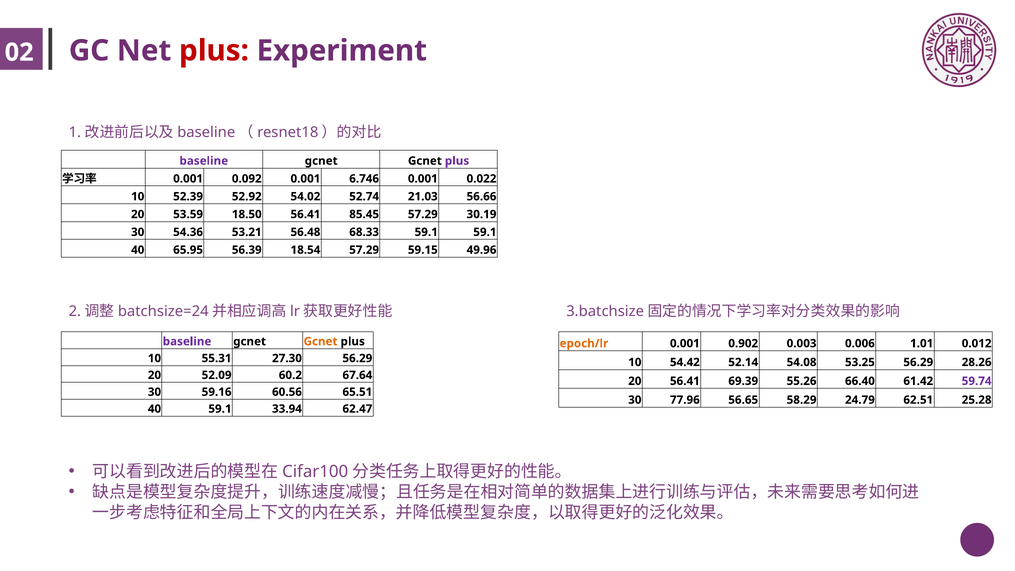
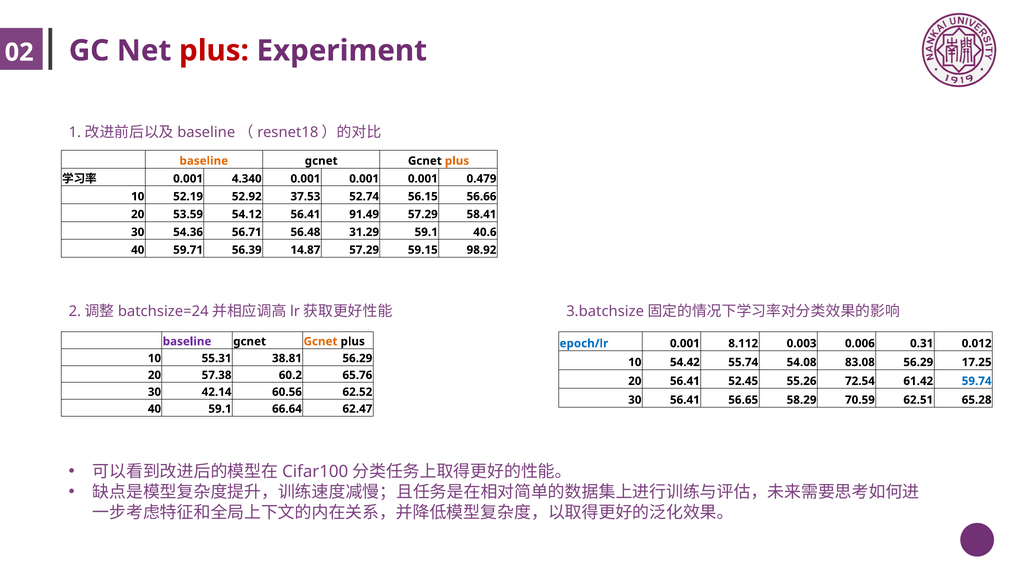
baseline colour: purple -> orange (204, 161)
plus colour: purple -> orange (457, 161)
0.092: 0.092 -> 4.340 (247, 179)
6.746: 6.746 -> 0.001 (364, 179)
0.022: 0.022 -> 0.479 (482, 179)
52.39: 52.39 -> 52.19 (188, 196)
54.02: 54.02 -> 37.53 (305, 196)
21.03: 21.03 -> 56.15 (423, 196)
18.50: 18.50 -> 54.12 (247, 214)
85.45: 85.45 -> 91.49 (364, 214)
30.19: 30.19 -> 58.41 (482, 214)
53.21: 53.21 -> 56.71 (247, 232)
68.33: 68.33 -> 31.29 (364, 232)
59.1 59.1: 59.1 -> 40.6 (485, 232)
65.95: 65.95 -> 59.71 (188, 250)
18.54: 18.54 -> 14.87 (305, 250)
49.96: 49.96 -> 98.92 (482, 250)
epoch/lr colour: orange -> blue (584, 343)
0.902: 0.902 -> 8.112 (743, 343)
1.01: 1.01 -> 0.31 (922, 343)
27.30: 27.30 -> 38.81 (287, 358)
52.14: 52.14 -> 55.74 (743, 362)
53.25: 53.25 -> 83.08 (860, 362)
28.26: 28.26 -> 17.25 (977, 362)
52.09: 52.09 -> 57.38 (217, 375)
67.64: 67.64 -> 65.76 (357, 375)
69.39: 69.39 -> 52.45 (743, 381)
66.40: 66.40 -> 72.54 (860, 381)
59.74 colour: purple -> blue (977, 381)
59.16: 59.16 -> 42.14 (217, 392)
65.51: 65.51 -> 62.52 (357, 392)
30 77.96: 77.96 -> 56.41 (685, 400)
24.79: 24.79 -> 70.59 (860, 400)
25.28: 25.28 -> 65.28 (977, 400)
33.94: 33.94 -> 66.64 (287, 409)
